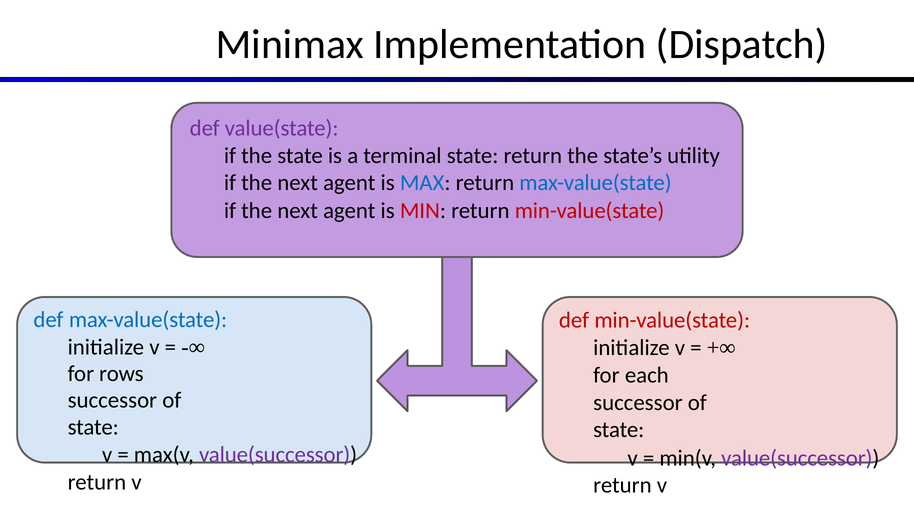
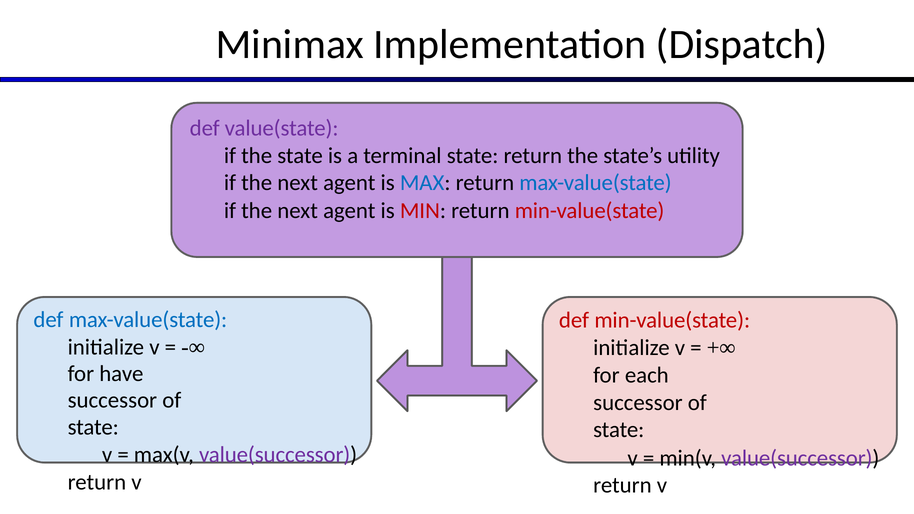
rows: rows -> have (121, 374)
